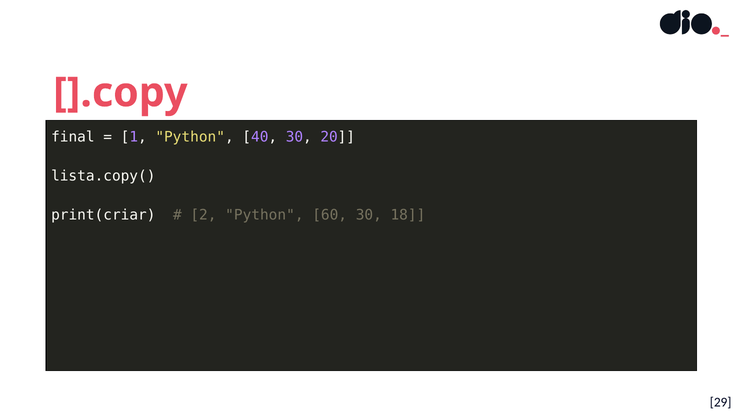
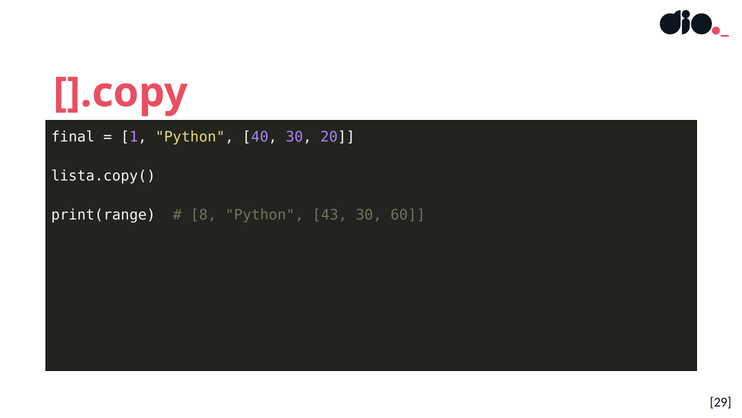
print(criar: print(criar -> print(range (103, 215)
2: 2 -> 8 (203, 215)
60: 60 -> 43 (330, 215)
18: 18 -> 60 (408, 215)
